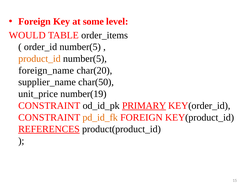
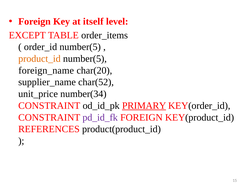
some: some -> itself (93, 22)
WOULD: WOULD -> EXCEPT (27, 35)
char(50: char(50 -> char(52 (96, 82)
number(19: number(19 -> number(34 (83, 94)
pd_id_fk colour: orange -> purple (100, 117)
REFERENCES underline: present -> none (49, 129)
